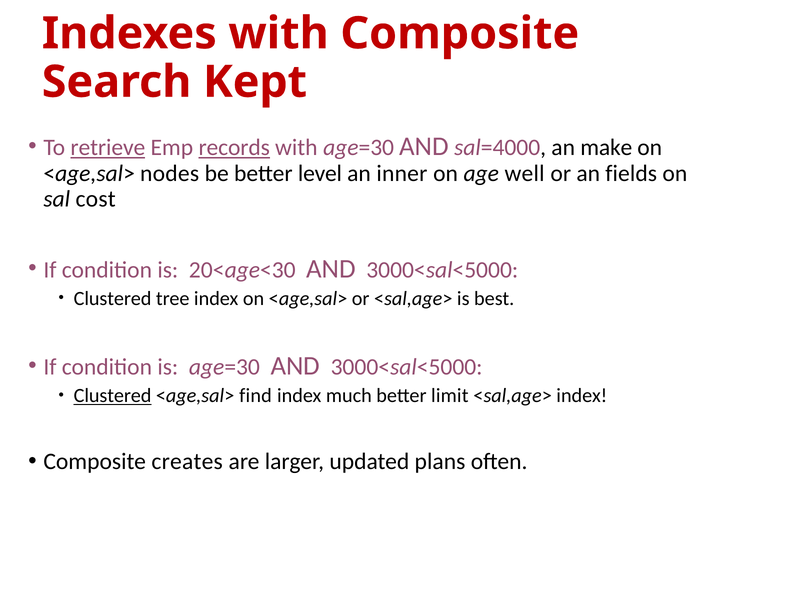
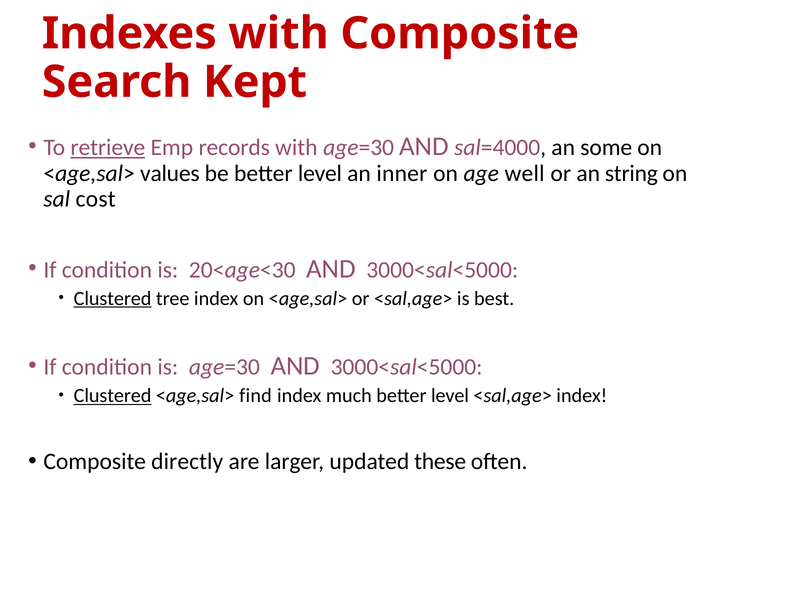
records underline: present -> none (234, 147)
make: make -> some (606, 147)
nodes: nodes -> values (170, 174)
fields: fields -> string (631, 174)
Clustered underline: none -> present (113, 298)
much better limit: limit -> level (450, 396)
creates: creates -> directly (187, 462)
plans: plans -> these (440, 462)
